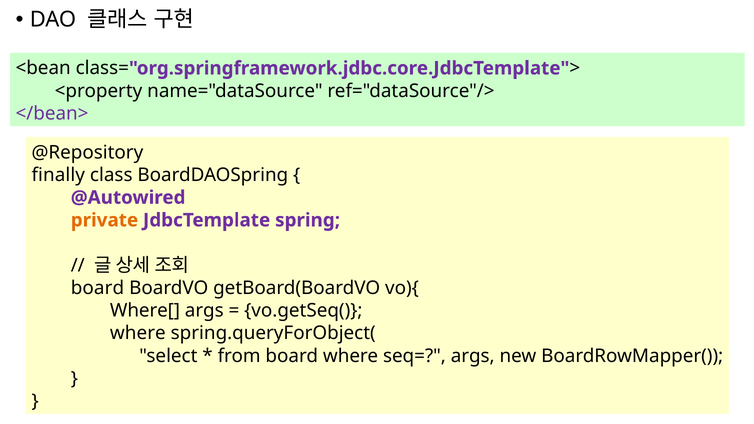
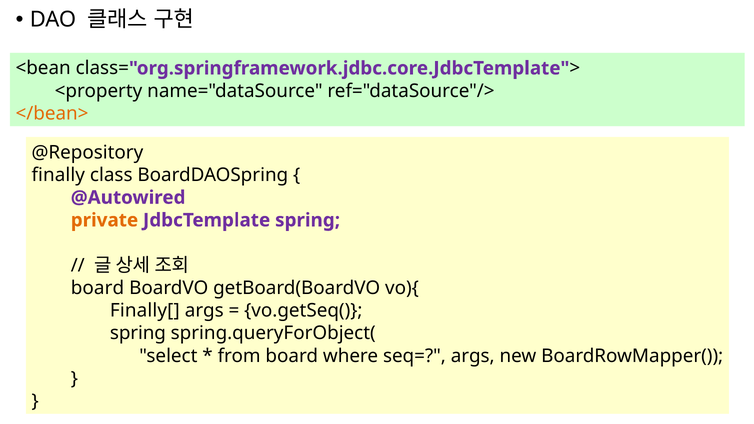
</bean> colour: purple -> orange (52, 114)
Where[: Where[ -> Finally[ (145, 311)
where: where -> spring (138, 333)
